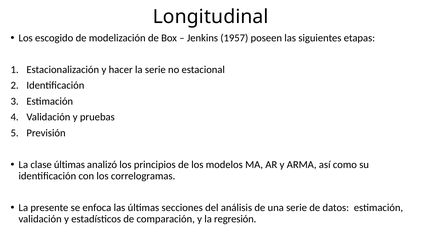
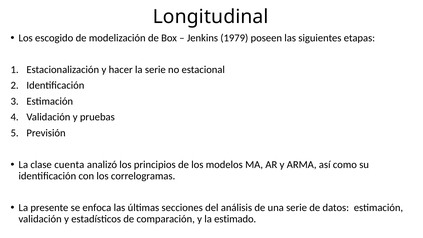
1957: 1957 -> 1979 (234, 38)
clase últimas: últimas -> cuenta (69, 165)
regresión: regresión -> estimado (235, 219)
